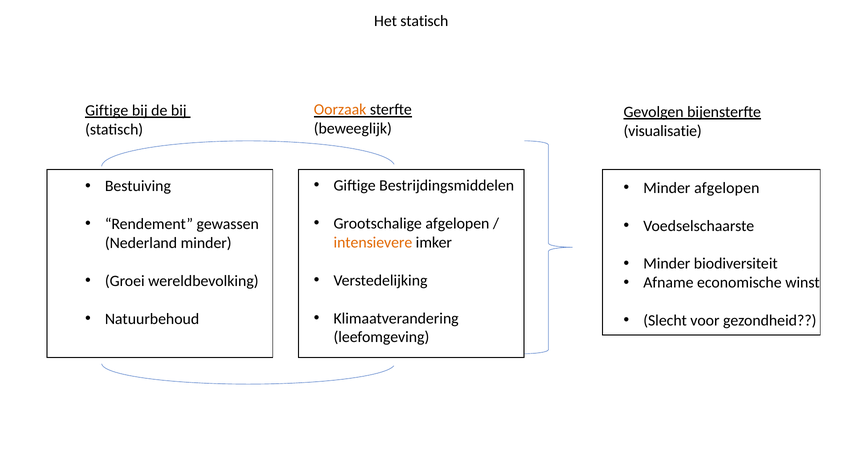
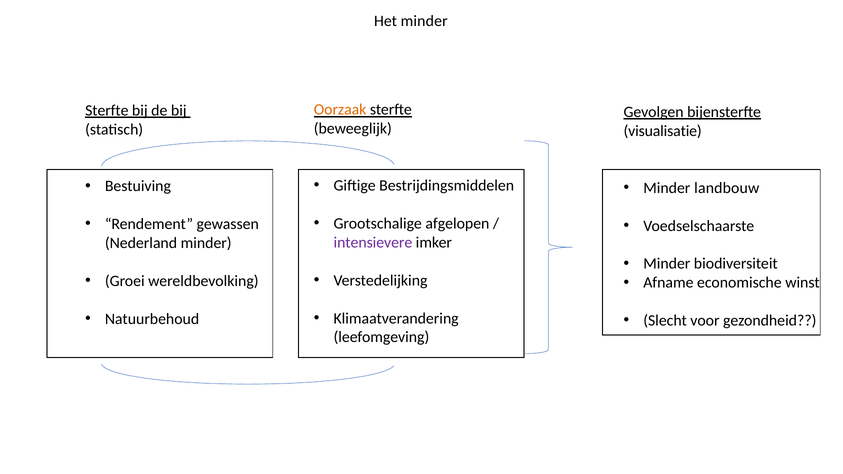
Het statisch: statisch -> minder (424, 21)
Giftige: Giftige -> Sterfte (107, 110)
Minder afgelopen: afgelopen -> landbouw (727, 188)
intensievere colour: orange -> purple (373, 243)
